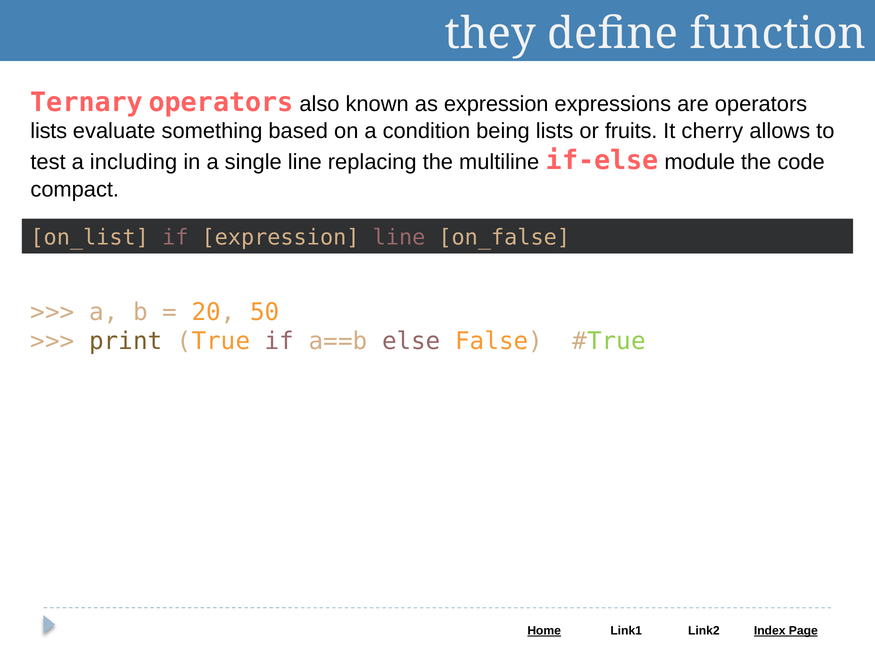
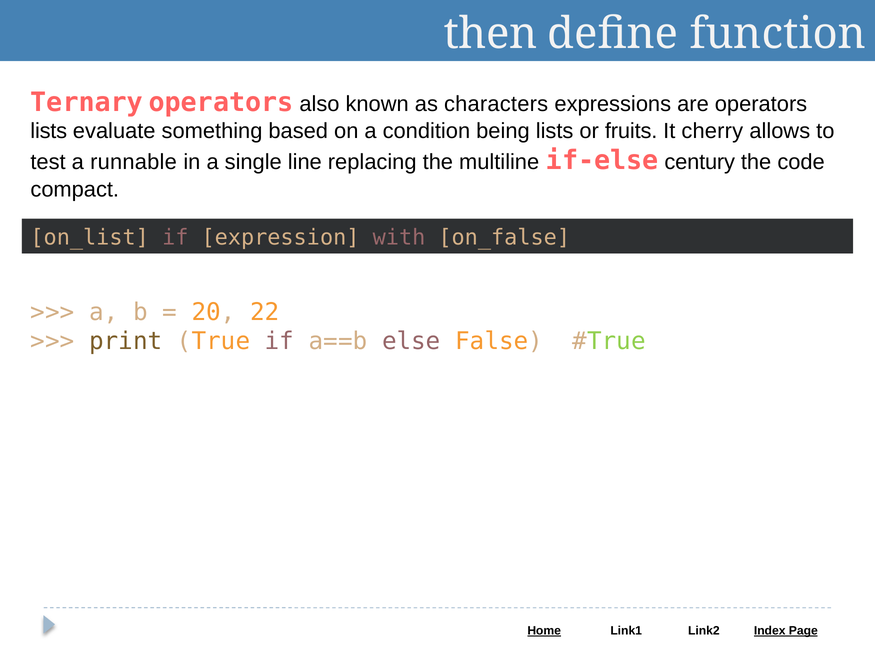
they: they -> then (491, 34)
as expression: expression -> characters (496, 104)
including: including -> runnable (133, 162)
module: module -> century (700, 162)
expression line: line -> with (399, 238)
50: 50 -> 22 (265, 312)
